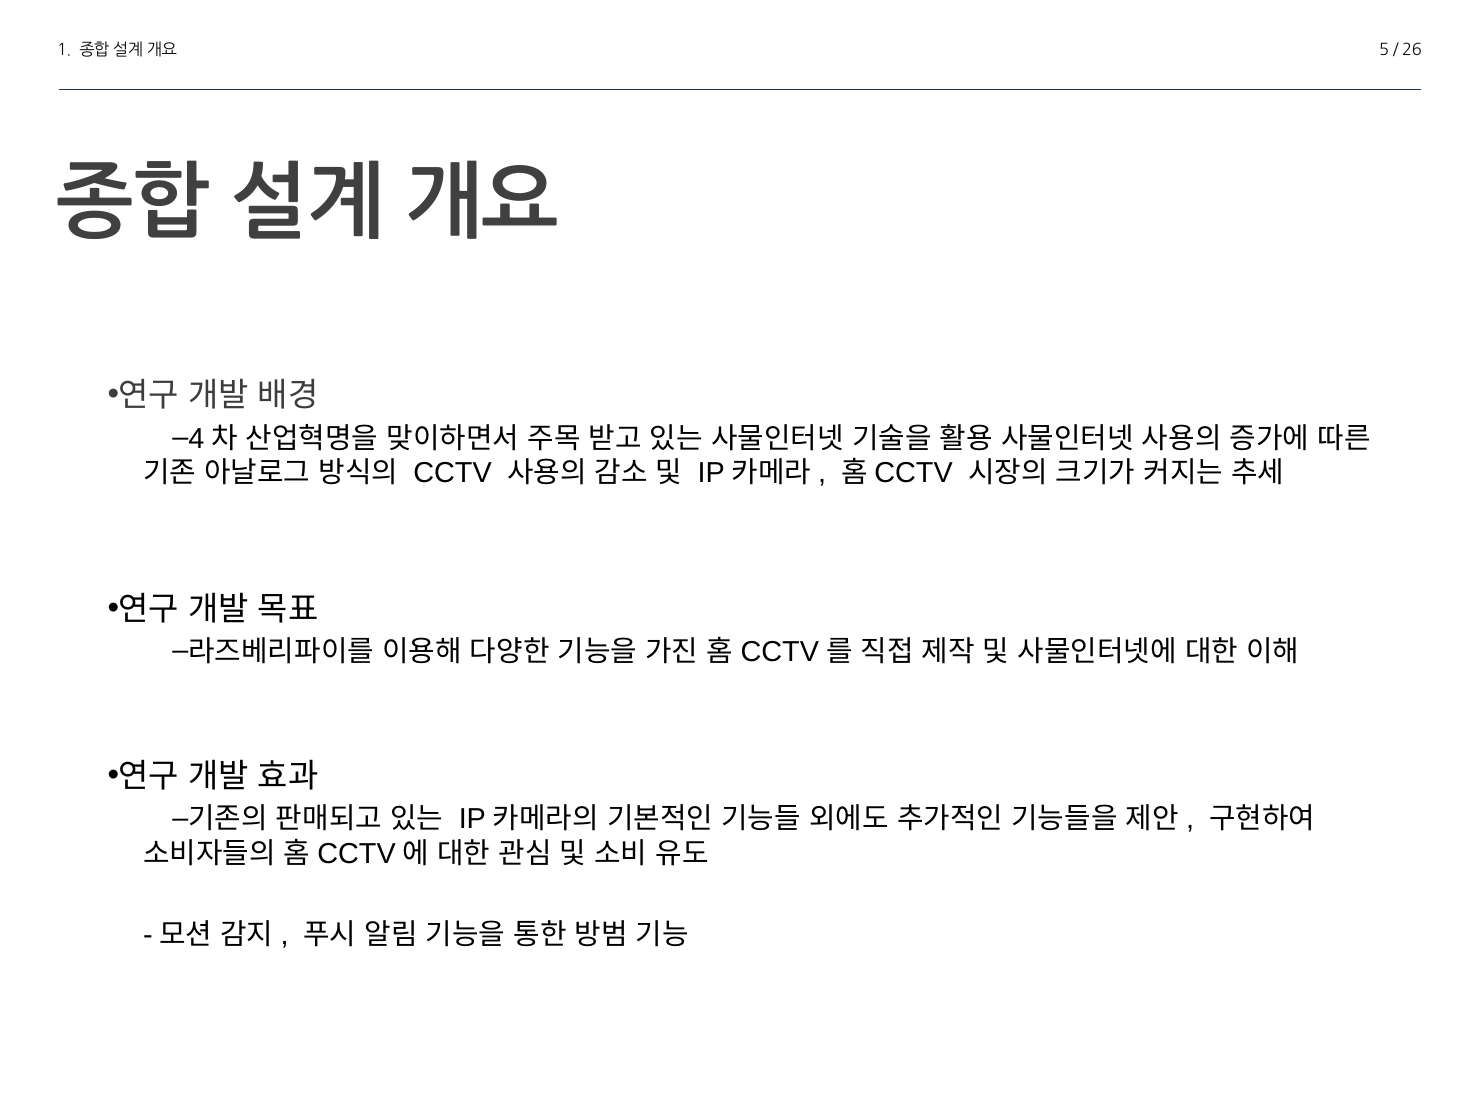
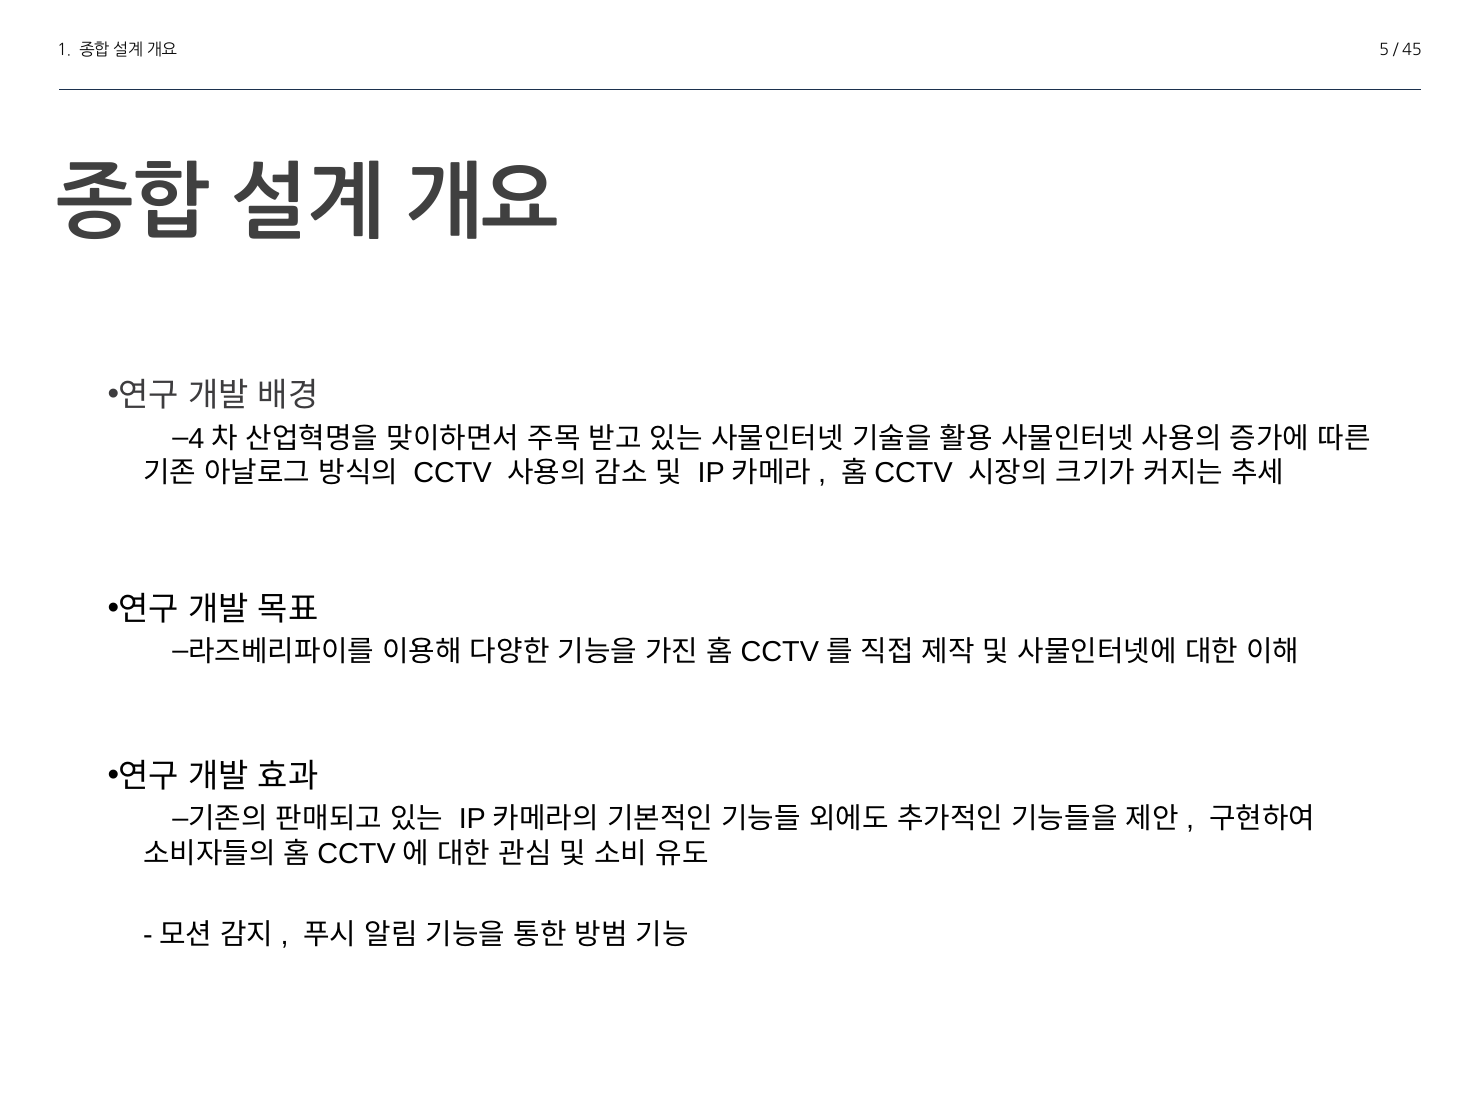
26: 26 -> 45 (1412, 50)
